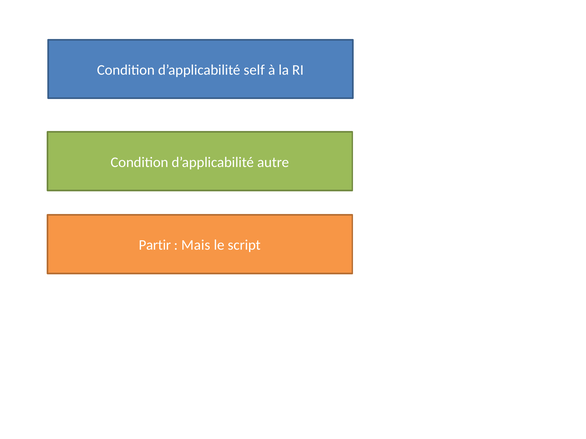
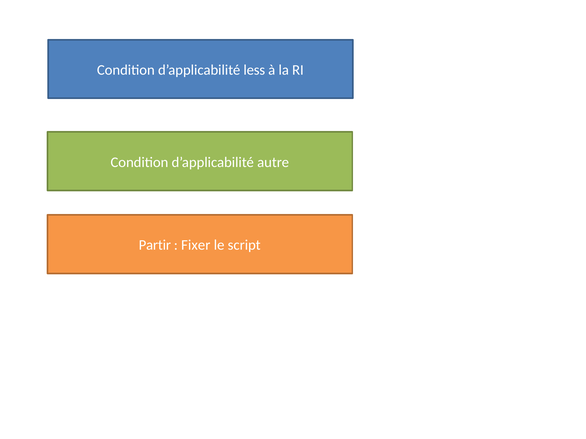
self: self -> less (254, 70)
Mais: Mais -> Fixer (196, 245)
